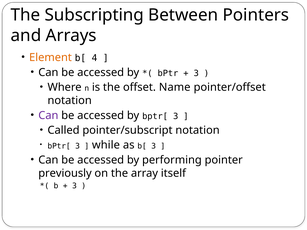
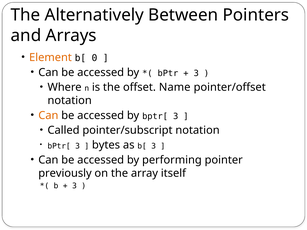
Subscripting: Subscripting -> Alternatively (94, 15)
4: 4 -> 0 (95, 58)
Can colour: purple -> orange (48, 115)
while: while -> bytes (106, 145)
